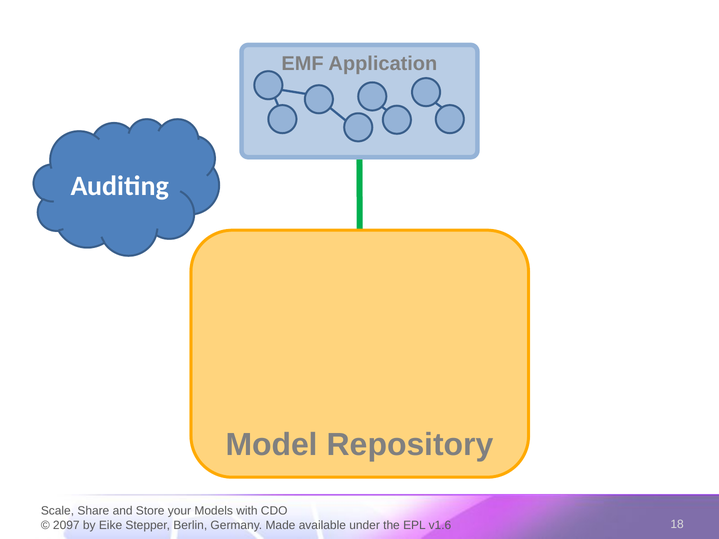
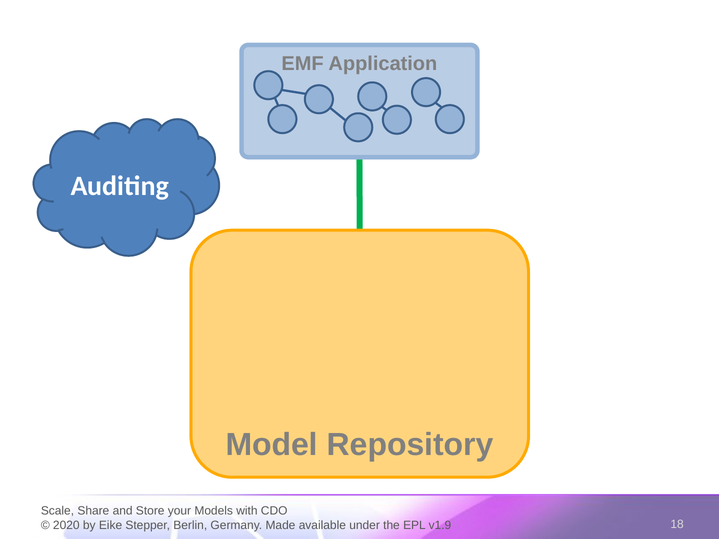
2097: 2097 -> 2020 (66, 525)
v1.6: v1.6 -> v1.9 (440, 525)
